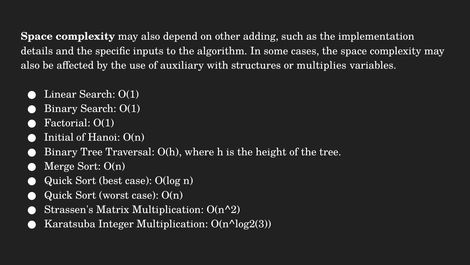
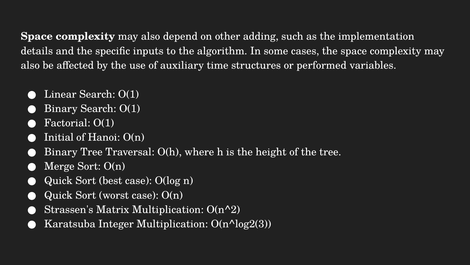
with: with -> time (218, 65)
multiplies: multiplies -> performed (322, 65)
